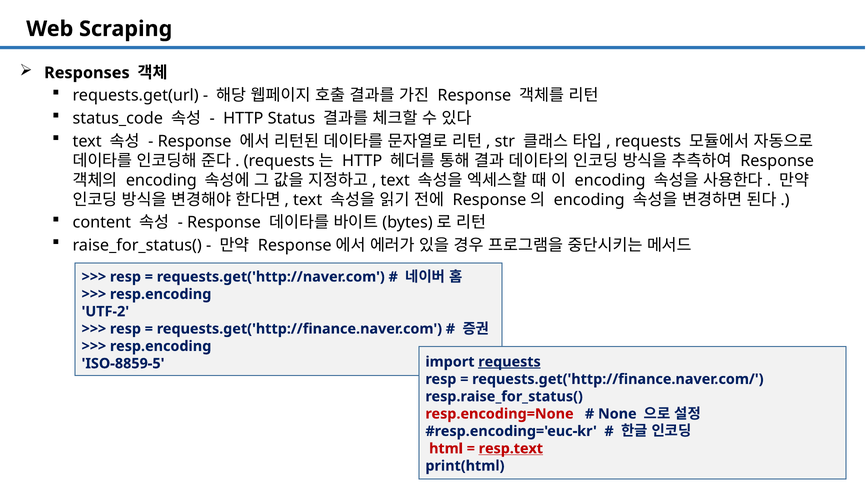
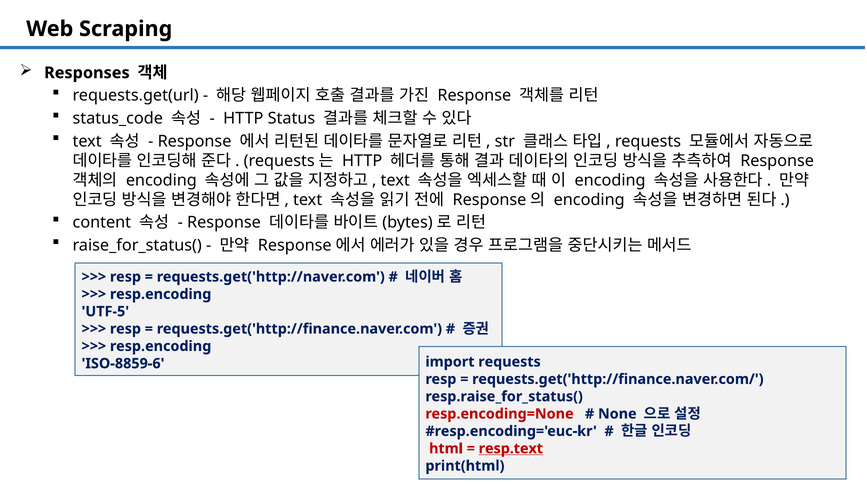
UTF-2: UTF-2 -> UTF-5 (105, 311)
ISO-8859-5: ISO-8859-5 -> ISO-8859-6 (123, 363)
requests underline: present -> none (509, 362)
